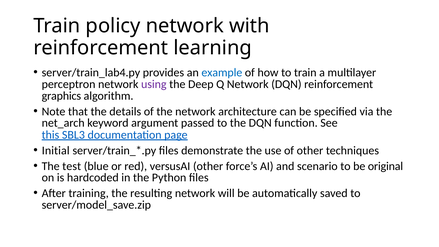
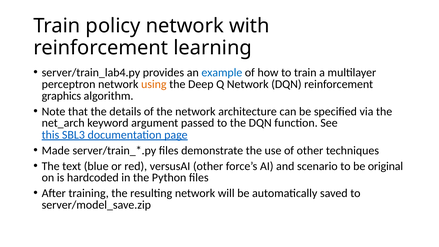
using colour: purple -> orange (154, 84)
Initial: Initial -> Made (56, 150)
test: test -> text (72, 166)
